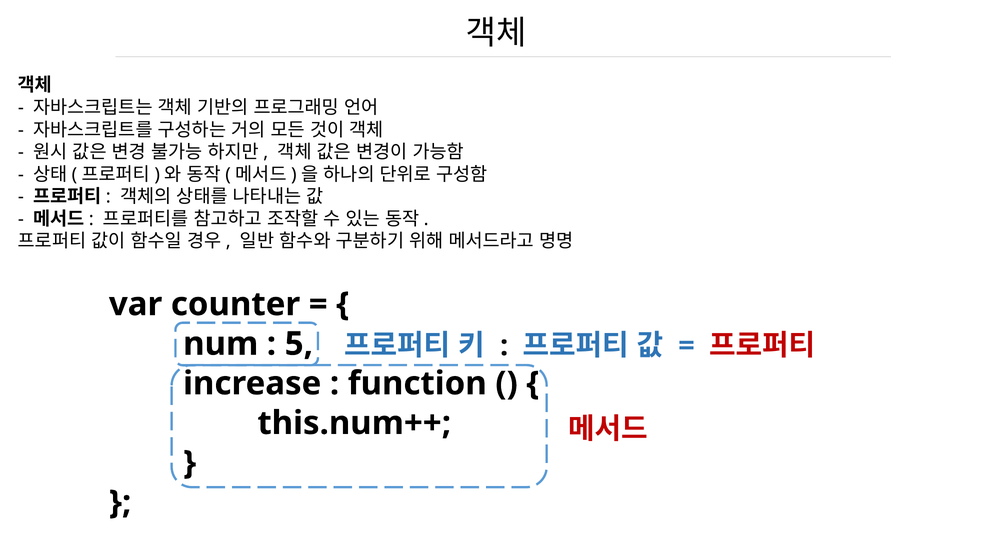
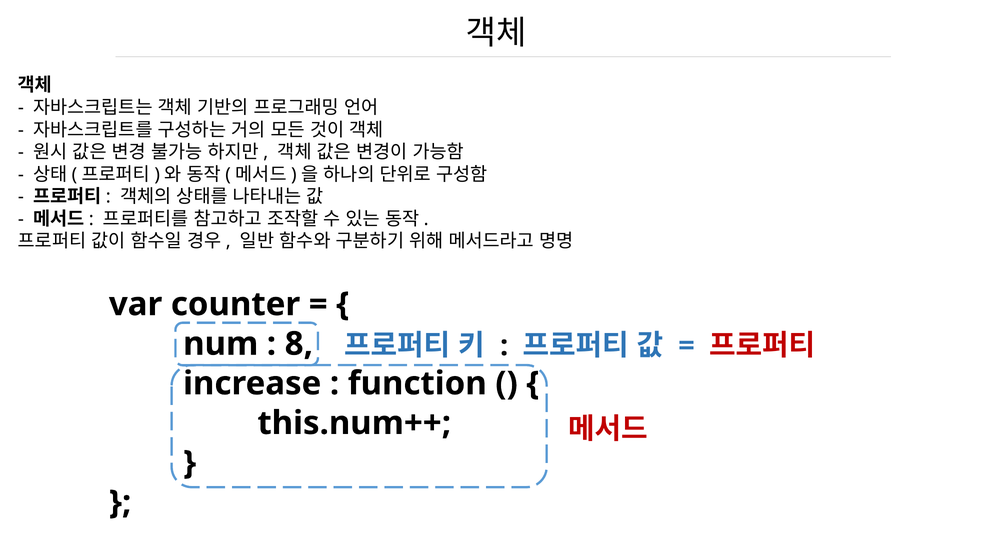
5: 5 -> 8 (299, 344)
